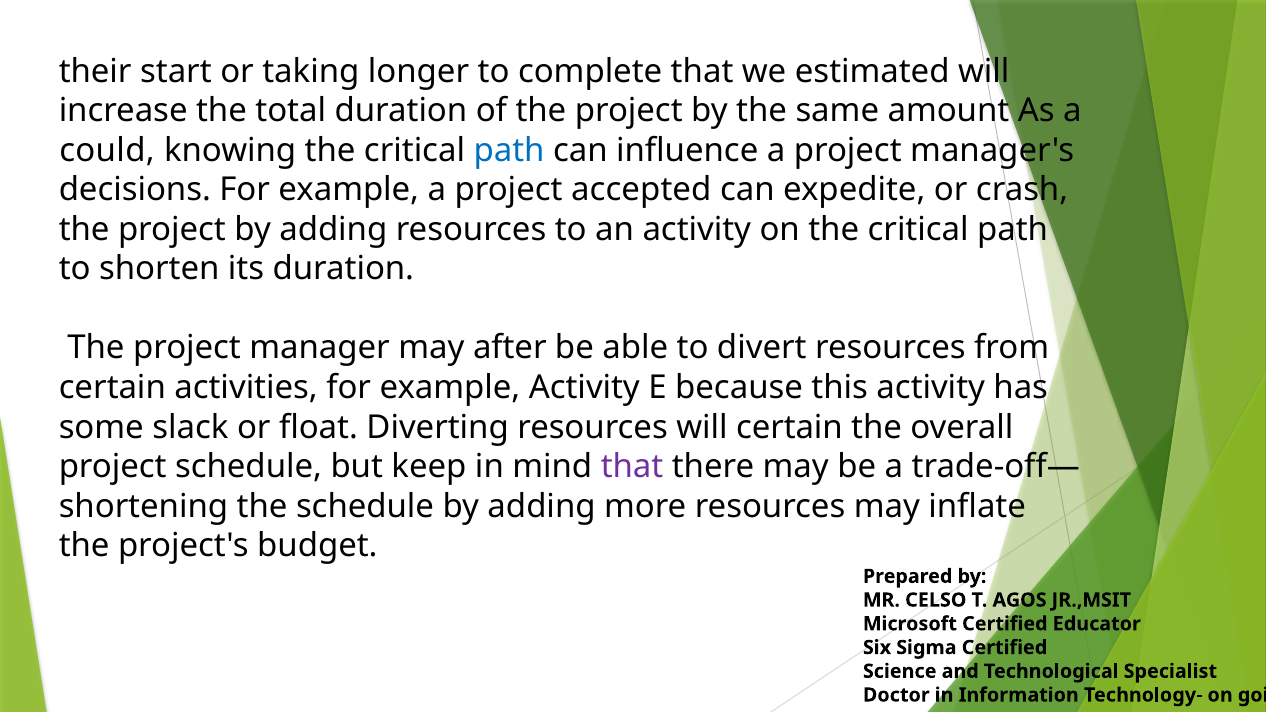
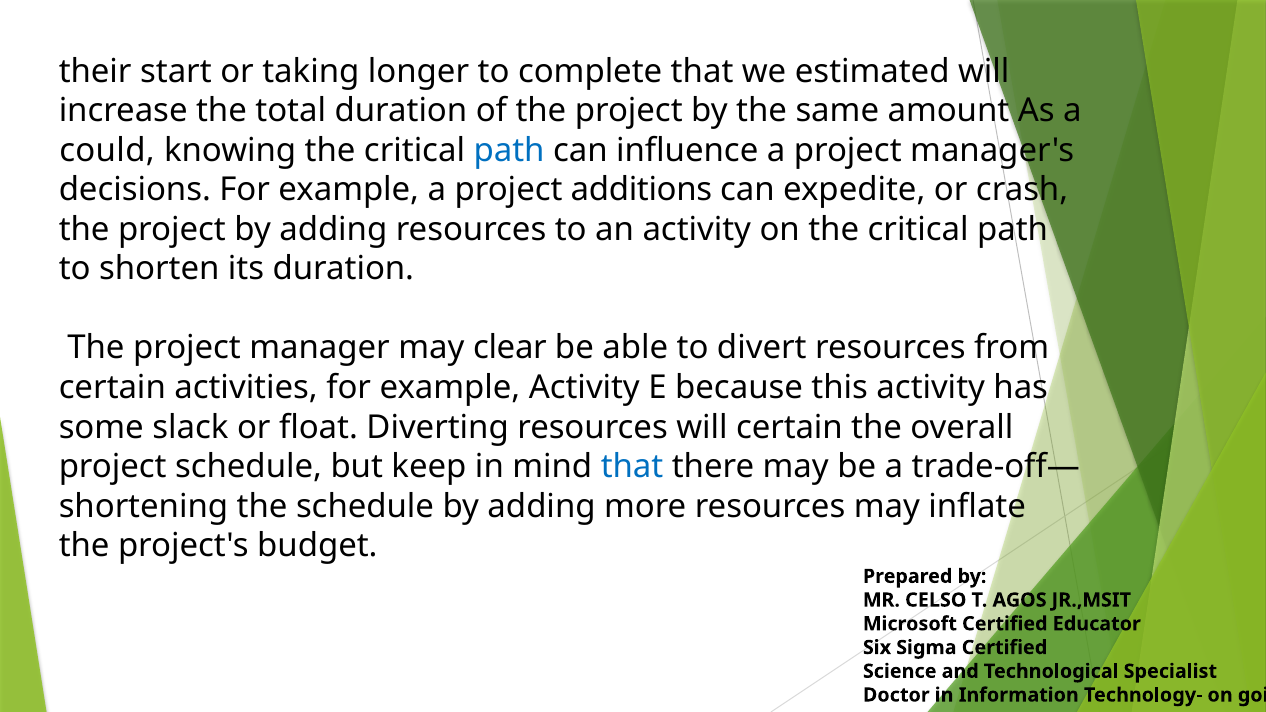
accepted: accepted -> additions (641, 190)
after: after -> clear (510, 348)
that colour: purple -> blue (632, 467)
